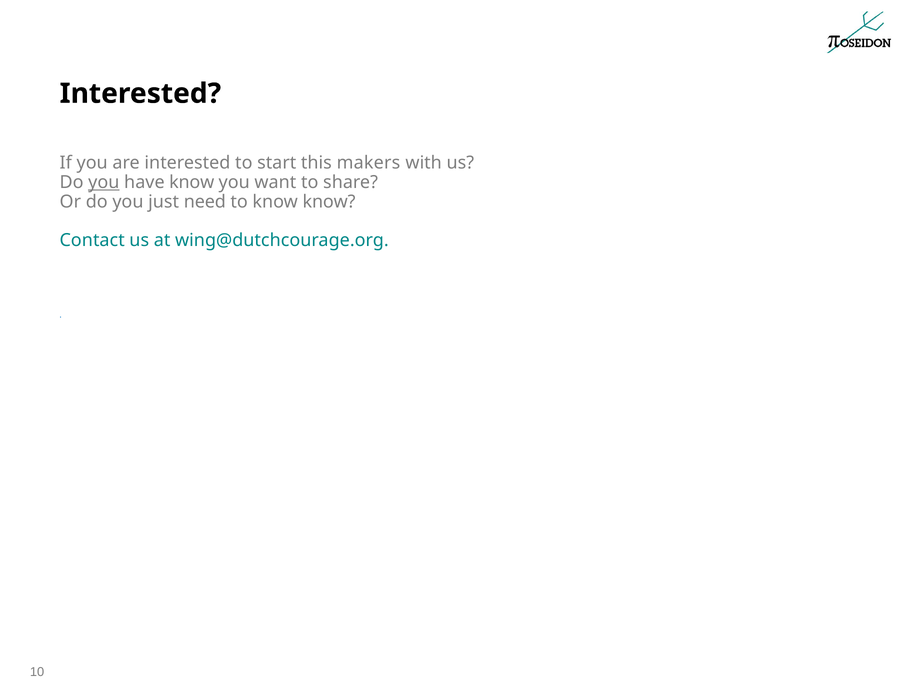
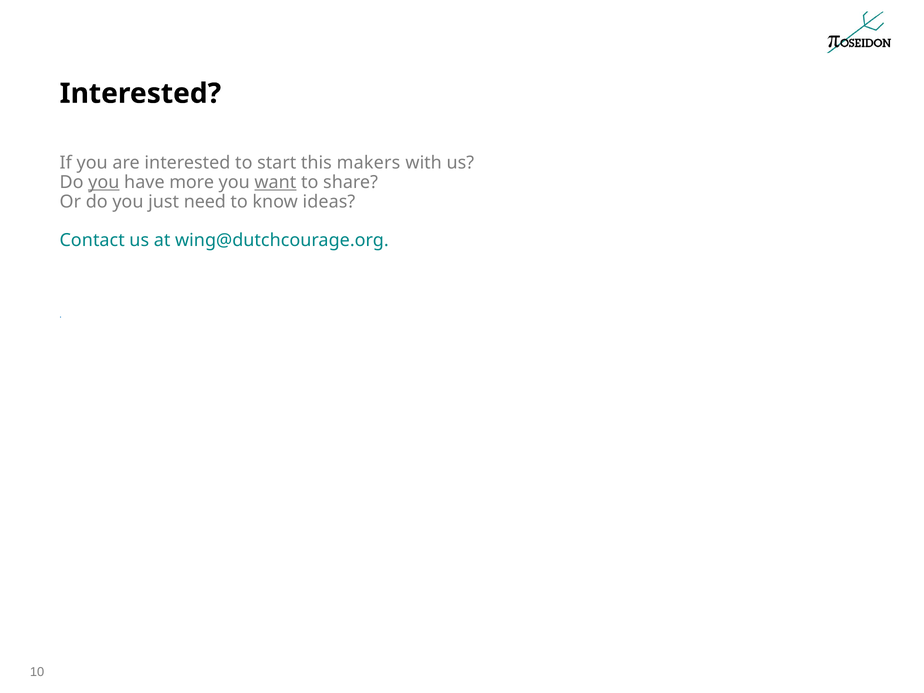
have know: know -> more (192, 182)
want underline: none -> present (275, 182)
know know: know -> ideas (329, 202)
